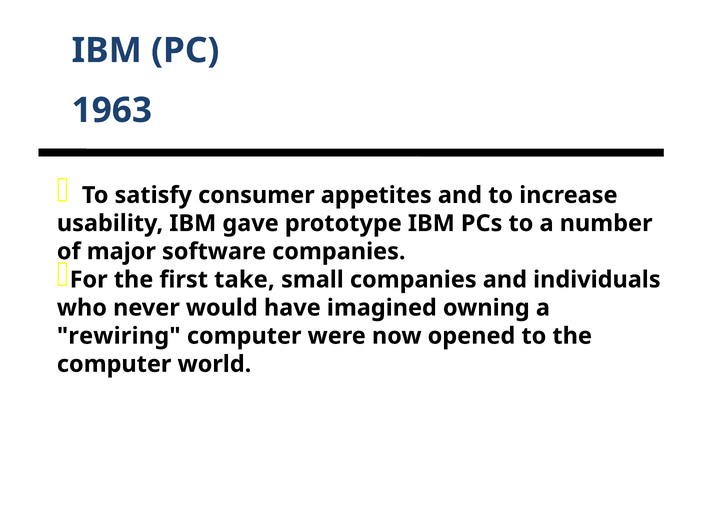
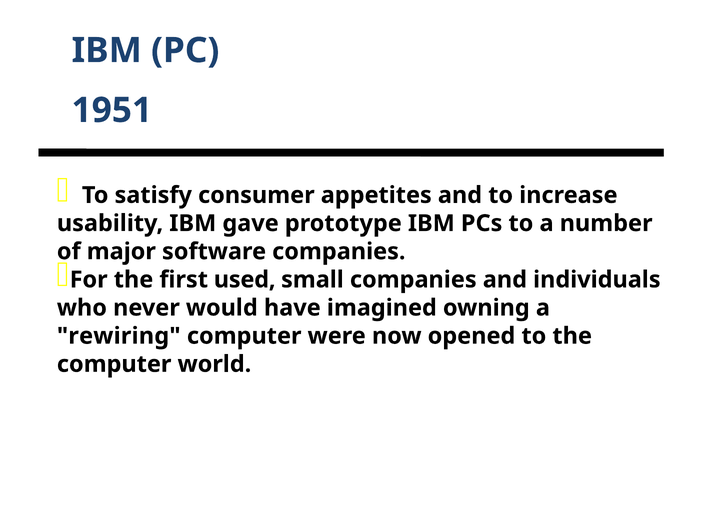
1963: 1963 -> 1951 (112, 110)
take: take -> used (245, 280)
